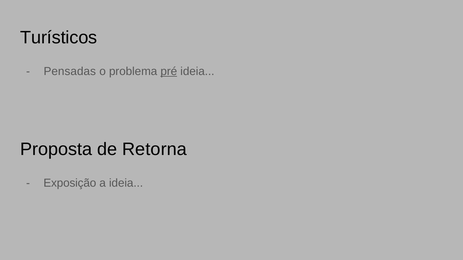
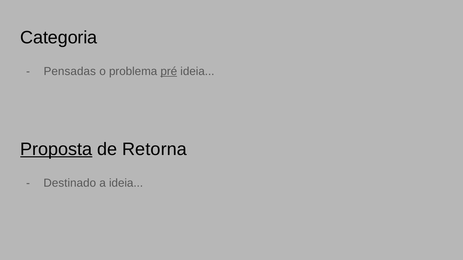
Turísticos: Turísticos -> Categoria (59, 37)
Proposta underline: none -> present (56, 149)
Exposição: Exposição -> Destinado (70, 183)
